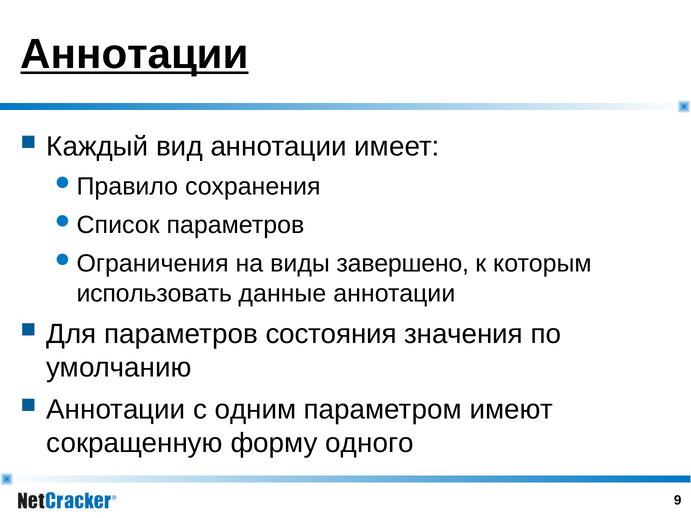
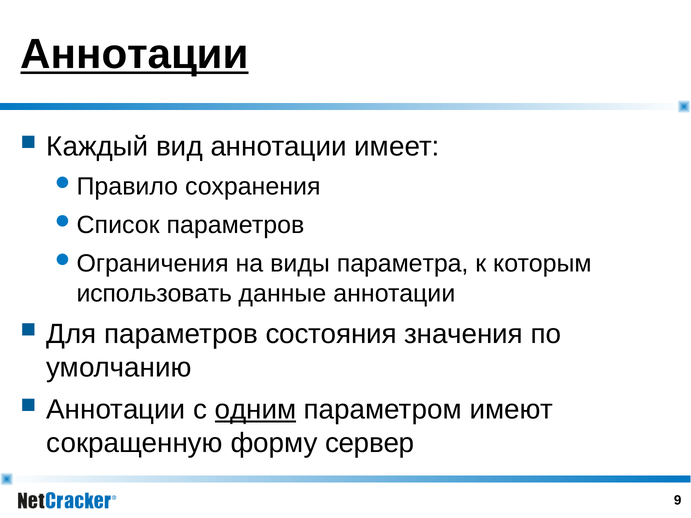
завершено: завершено -> параметра (403, 264)
одним underline: none -> present (256, 410)
одного: одного -> сервер (370, 443)
